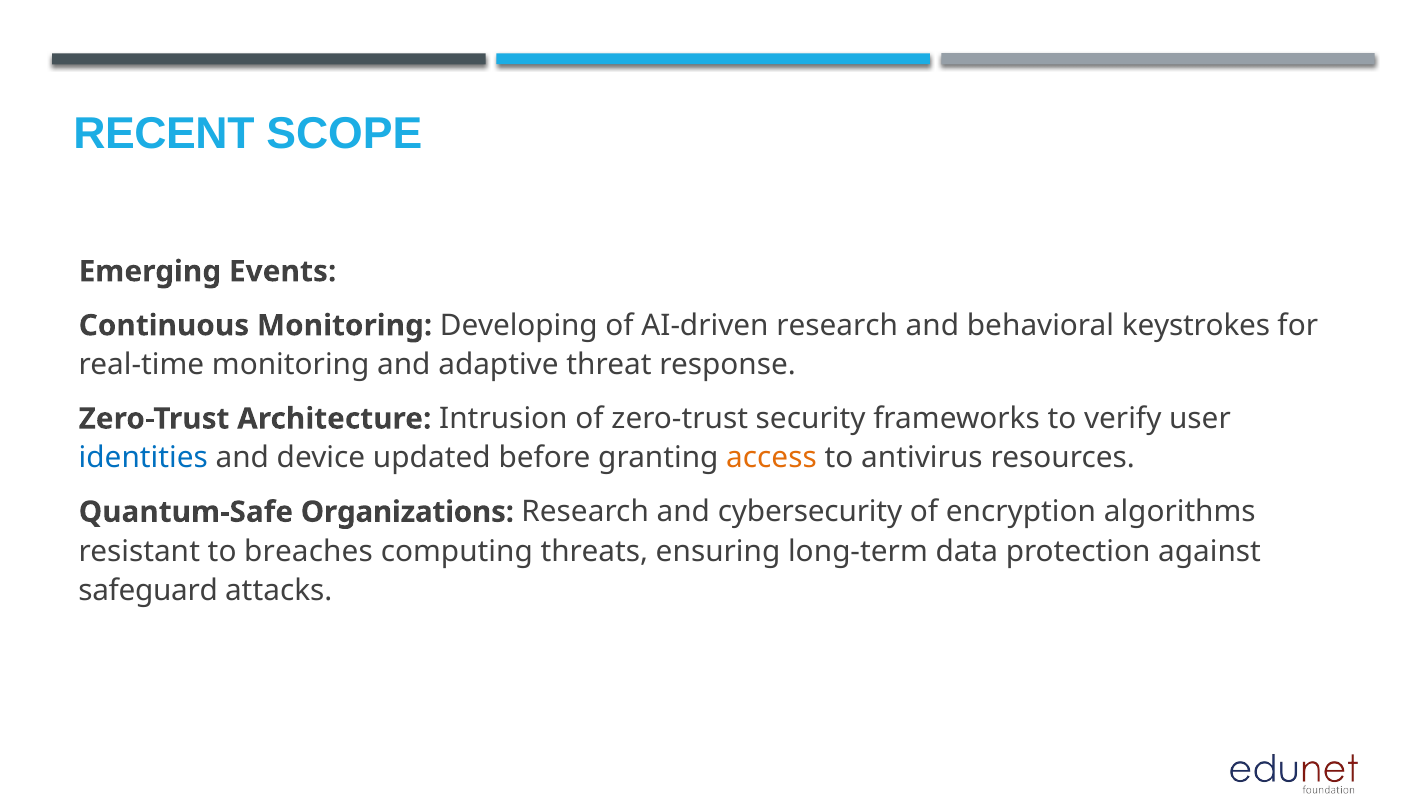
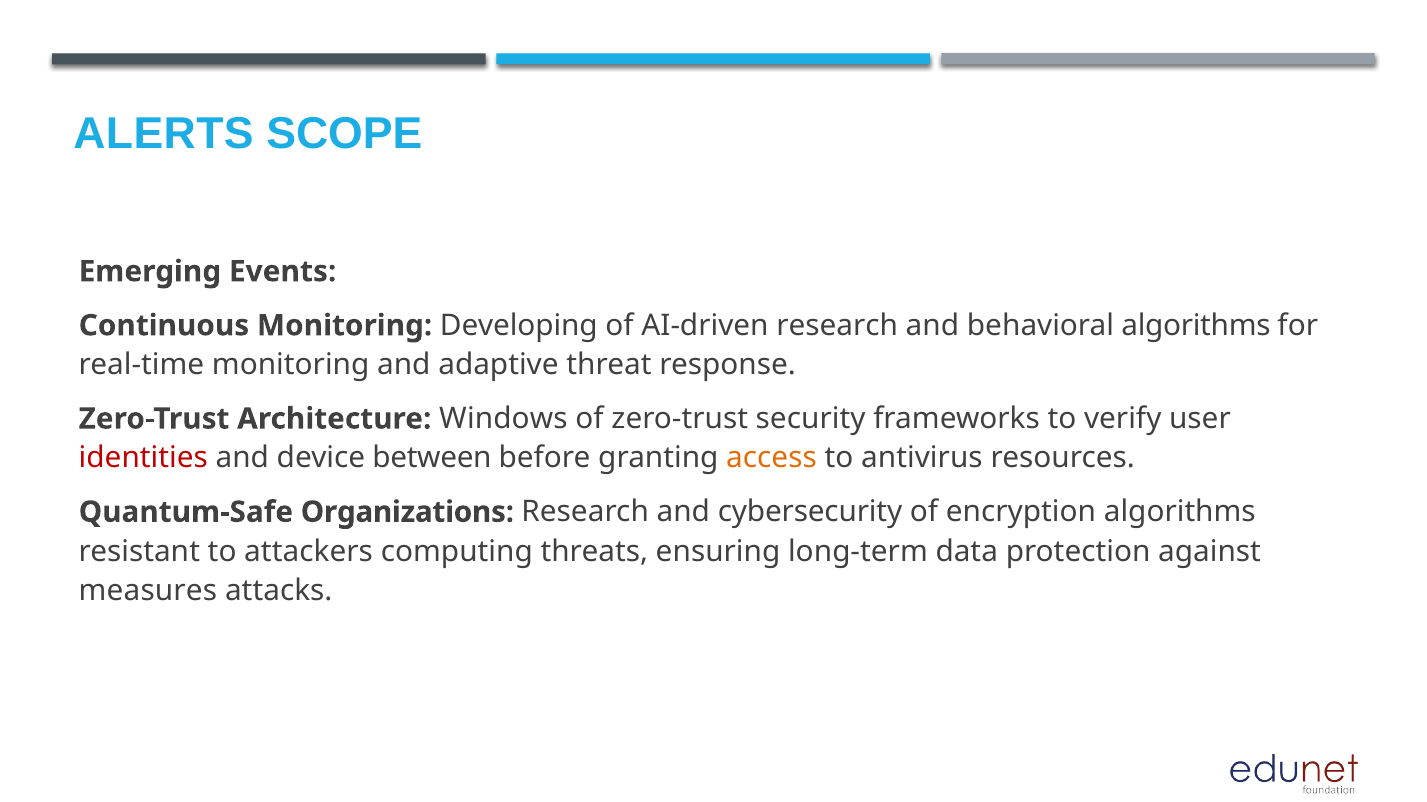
RECENT: RECENT -> ALERTS (163, 134)
behavioral keystrokes: keystrokes -> algorithms (1196, 326)
Intrusion: Intrusion -> Windows (503, 419)
identities colour: blue -> red (143, 458)
updated: updated -> between (432, 458)
breaches: breaches -> attackers (309, 552)
safeguard: safeguard -> measures (148, 591)
